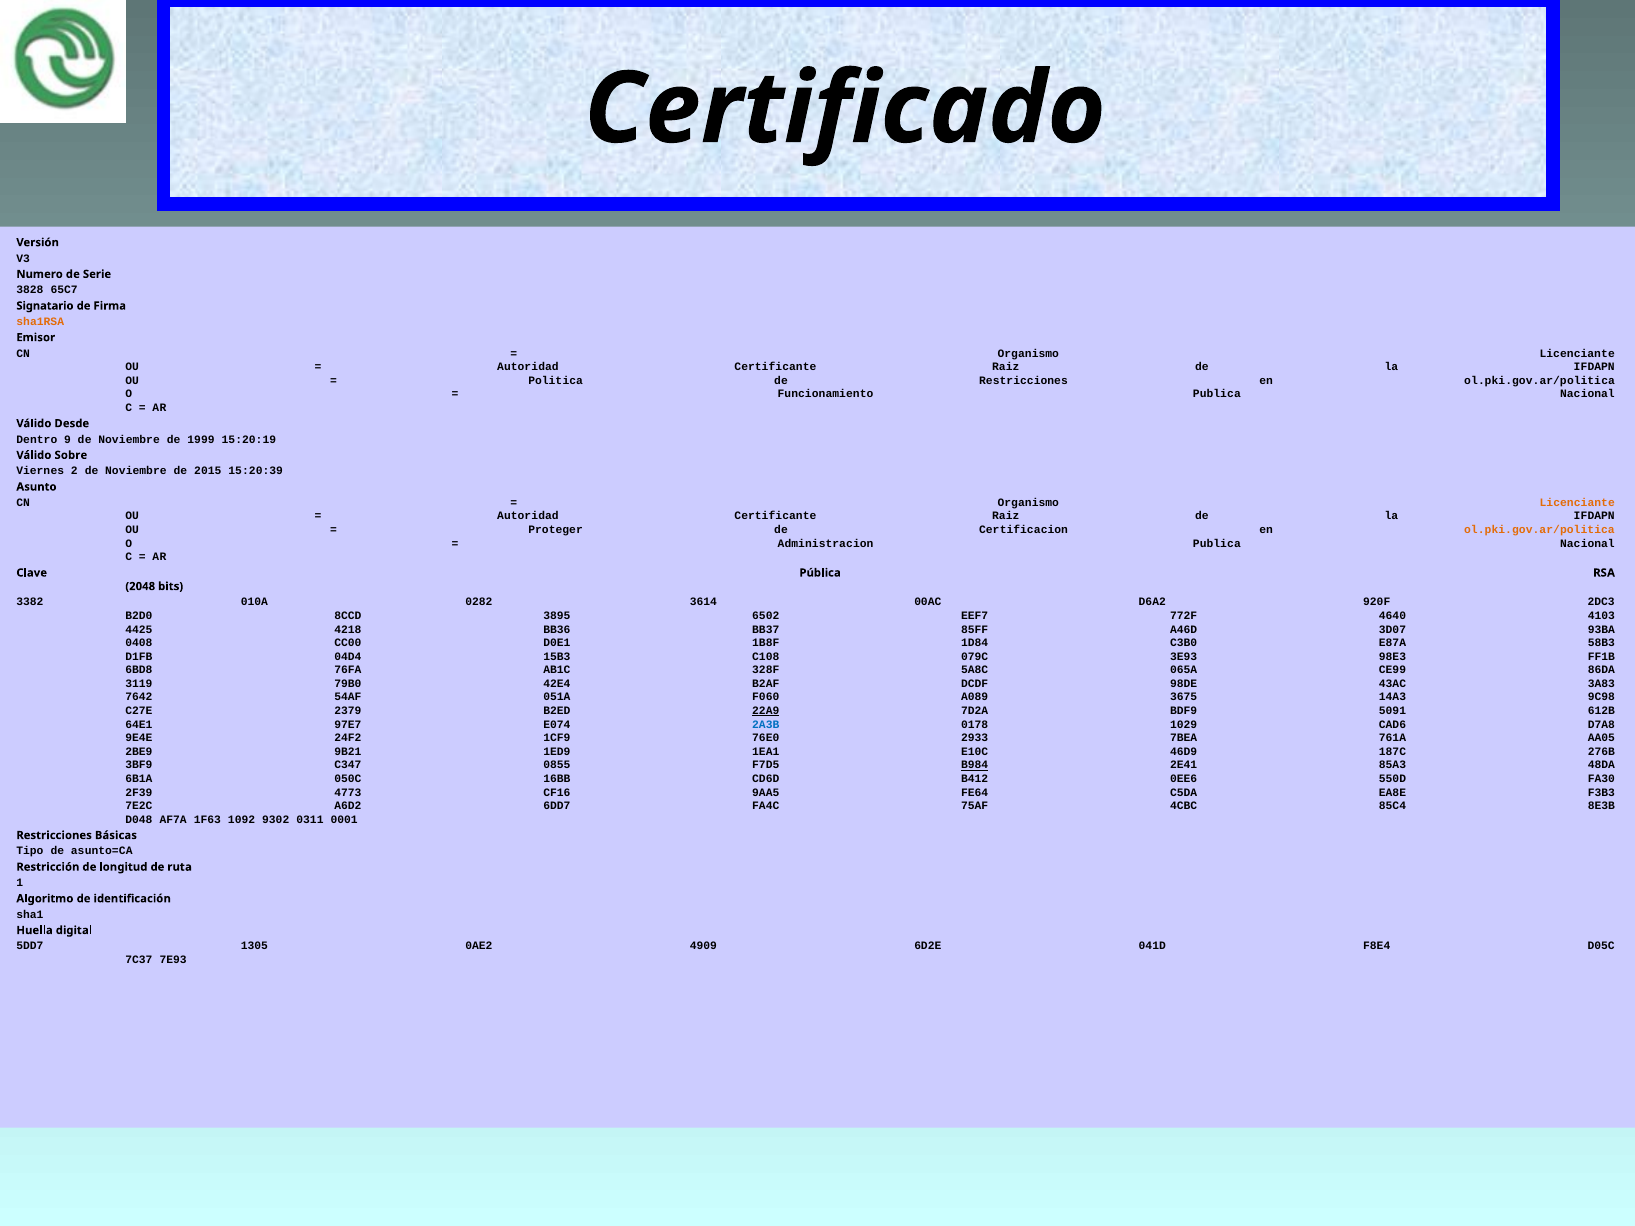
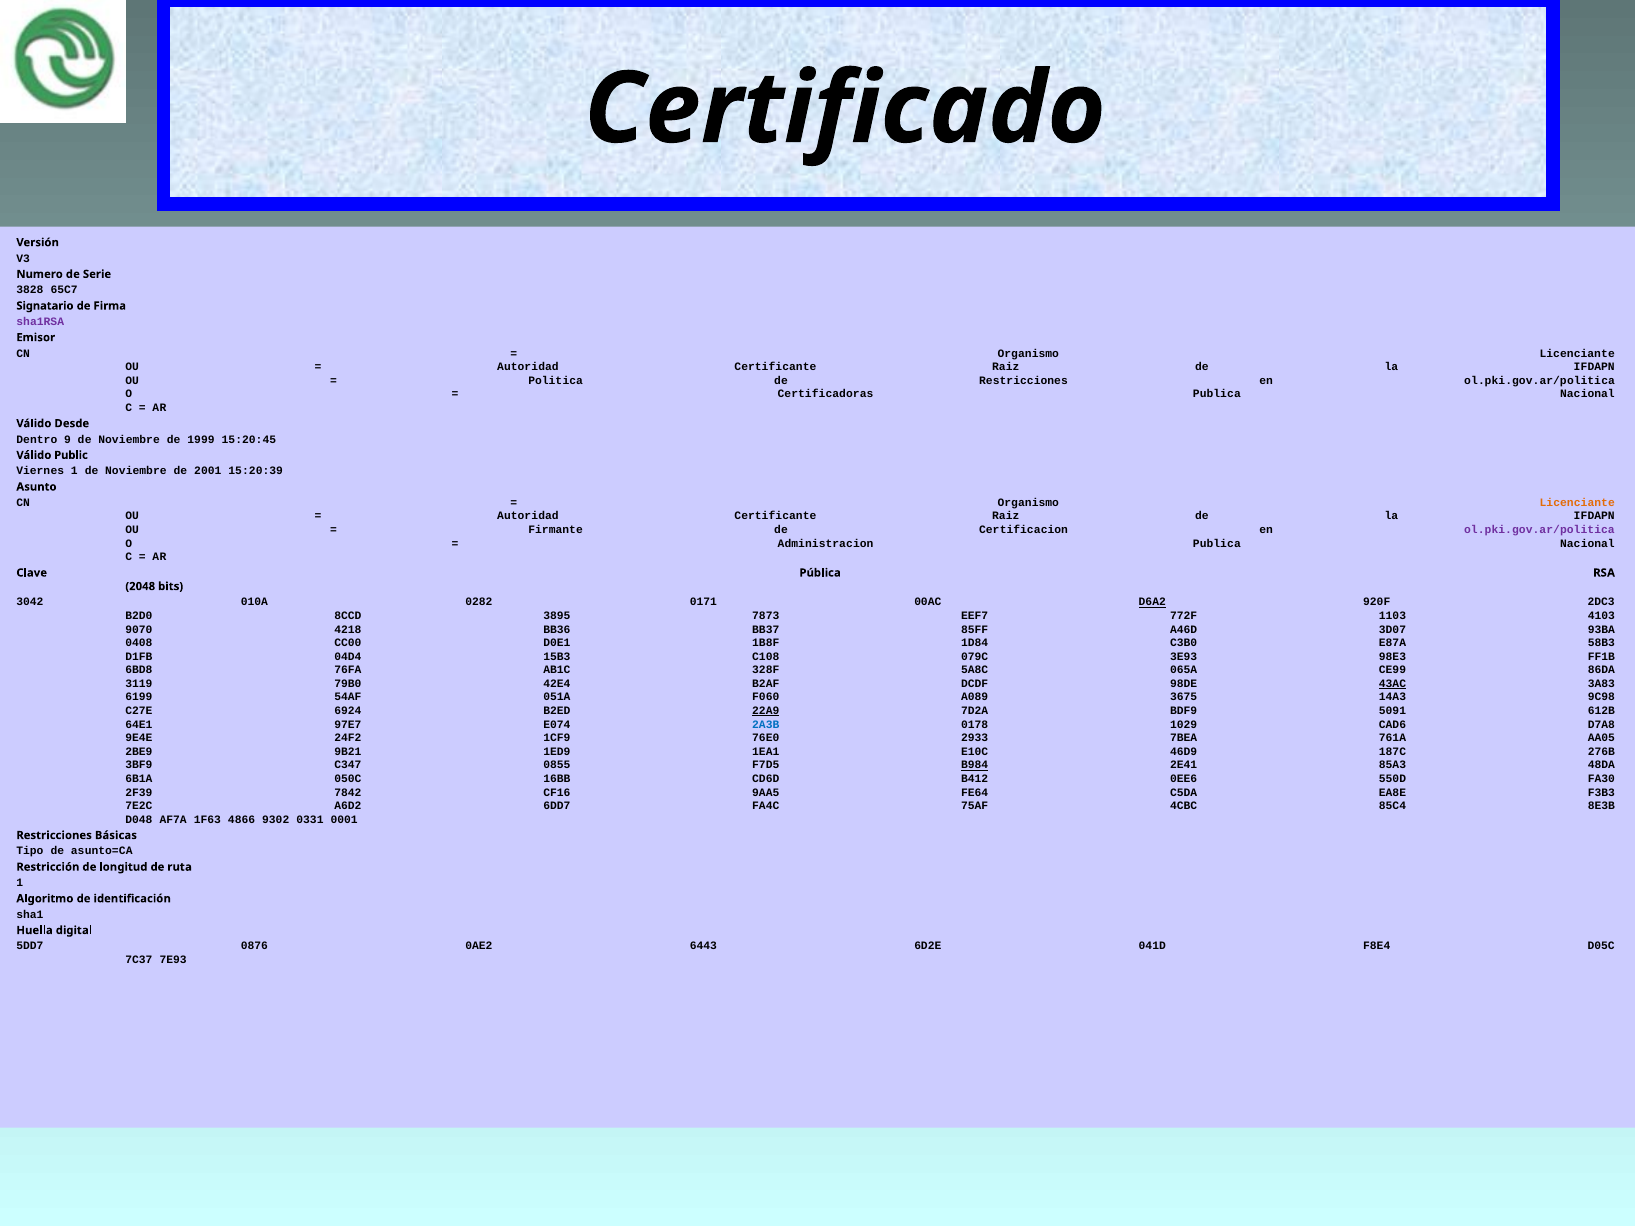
sha1RSA colour: orange -> purple (40, 322)
Funcionamiento: Funcionamiento -> Certificadoras (826, 394)
15:20:19: 15:20:19 -> 15:20:45 (249, 439)
Sobre: Sobre -> Public (71, 455)
Viernes 2: 2 -> 1 (74, 471)
2015: 2015 -> 2001 (208, 471)
Proteger: Proteger -> Firmante (556, 530)
ol.pki.gov.ar/politica colour: orange -> purple (1539, 530)
3382: 3382 -> 3042 (30, 602)
3614: 3614 -> 0171 (703, 602)
D6A2 underline: none -> present (1152, 602)
6502: 6502 -> 7873 (766, 616)
4640: 4640 -> 1103 (1392, 616)
4425: 4425 -> 9070 (139, 629)
43AC underline: none -> present (1392, 684)
7642: 7642 -> 6199 (139, 697)
2379: 2379 -> 6924 (348, 711)
4773: 4773 -> 7842 (348, 792)
1092: 1092 -> 4866 (242, 820)
0311: 0311 -> 0331 (310, 820)
1305: 1305 -> 0876 (254, 946)
4909: 4909 -> 6443 (703, 946)
